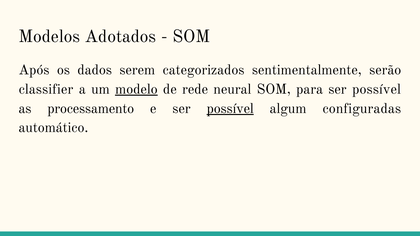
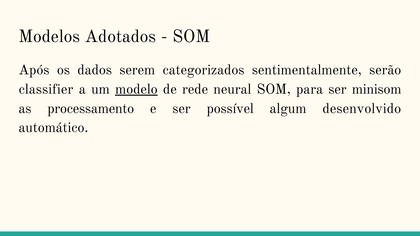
para ser possível: possível -> minisom (377, 89)
possível underline: present -> none (230, 109)
configuradas: configuradas -> desenvolvido (362, 109)
